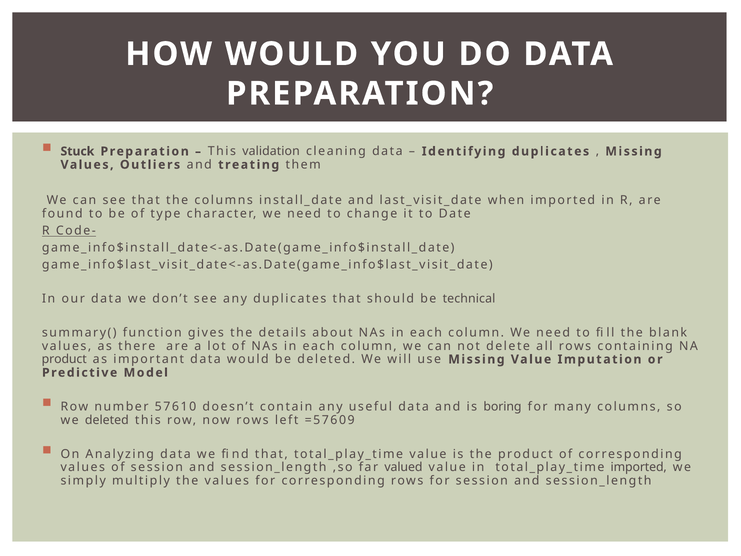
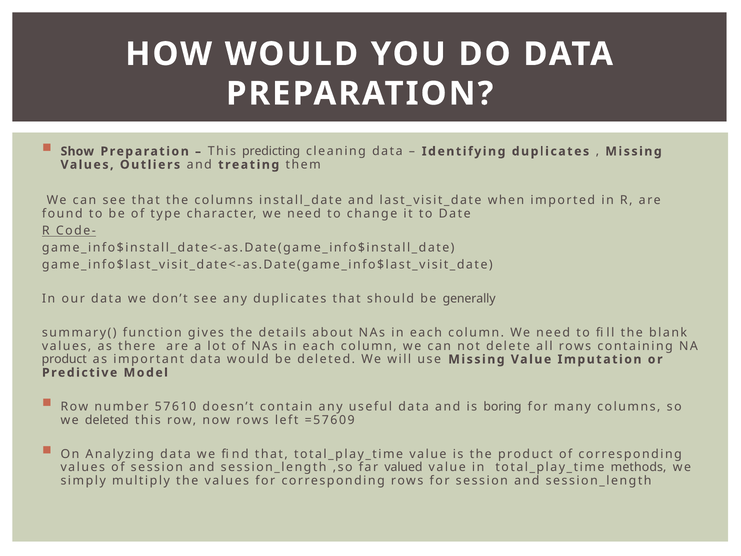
Stuck: Stuck -> Show (77, 151)
validation: validation -> predicting (271, 151)
technical: technical -> generally (469, 298)
total_play_time imported: imported -> methods (639, 467)
